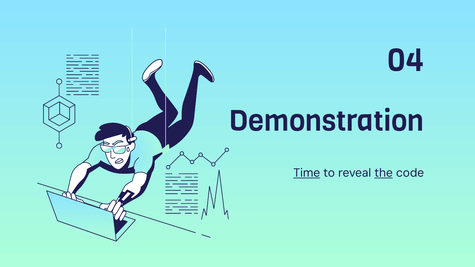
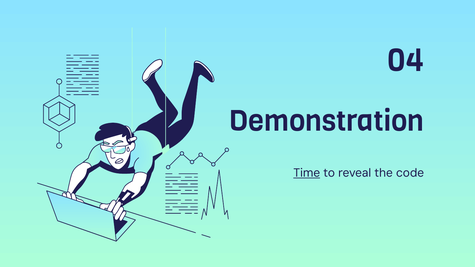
the underline: present -> none (384, 173)
